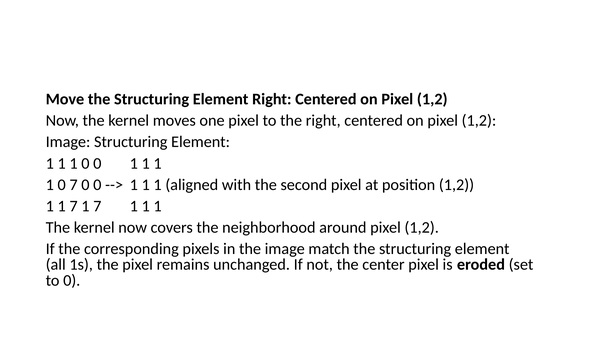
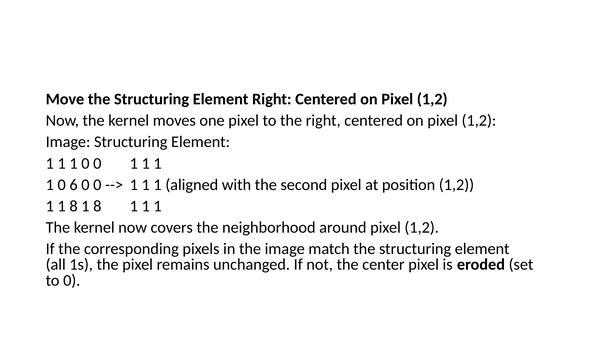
0 7: 7 -> 6 (74, 185)
1 1 7: 7 -> 8 (74, 206)
7: 7 -> 8 (97, 206)
